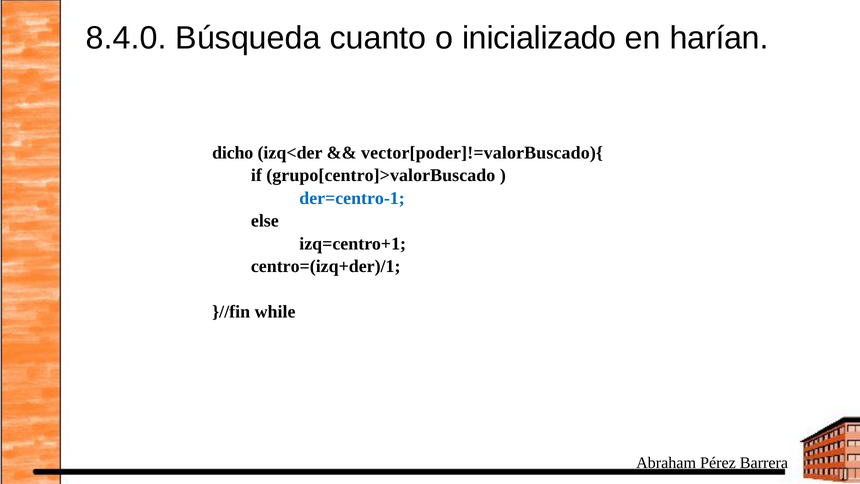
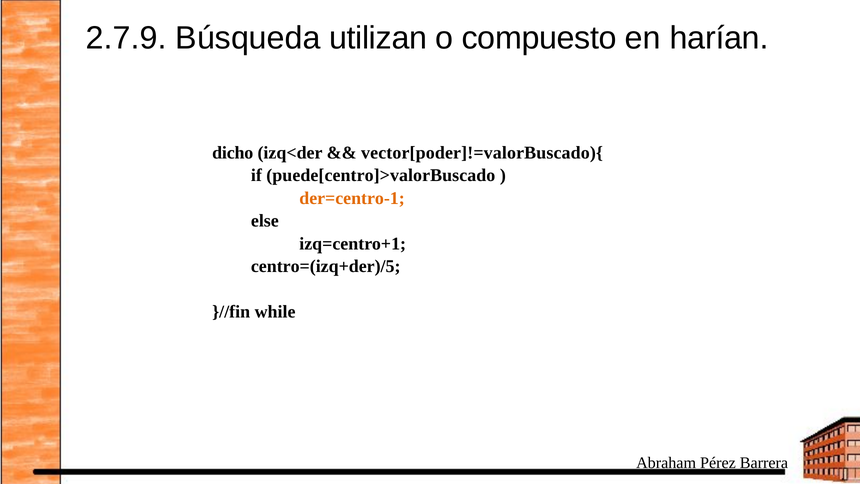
8.4.0: 8.4.0 -> 2.7.9 (126, 38)
cuanto: cuanto -> utilizan (378, 38)
inicializado: inicializado -> compuesto (539, 38)
grupo[centro]>valorBuscado: grupo[centro]>valorBuscado -> puede[centro]>valorBuscado (381, 175)
der=centro-1 colour: blue -> orange (352, 198)
centro=(izq+der)/1: centro=(izq+der)/1 -> centro=(izq+der)/5 (326, 266)
